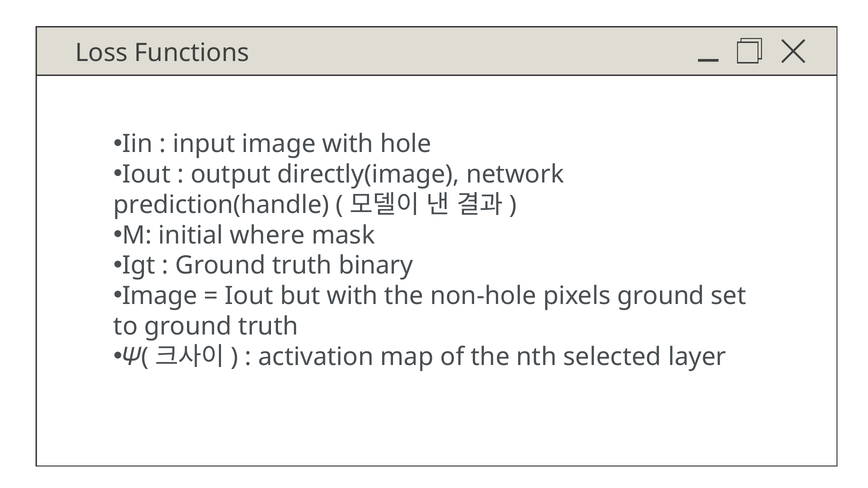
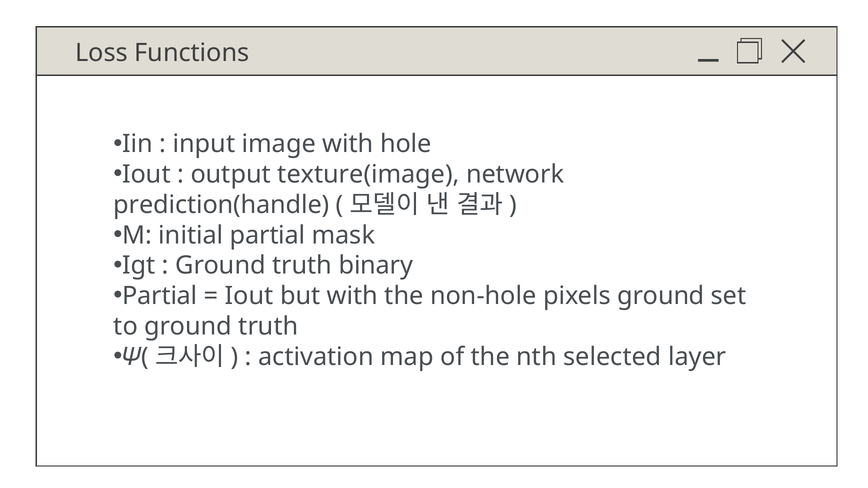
directly(image: directly(image -> texture(image (369, 175)
initial where: where -> partial (268, 235)
Image: Image -> Partial (160, 296)
